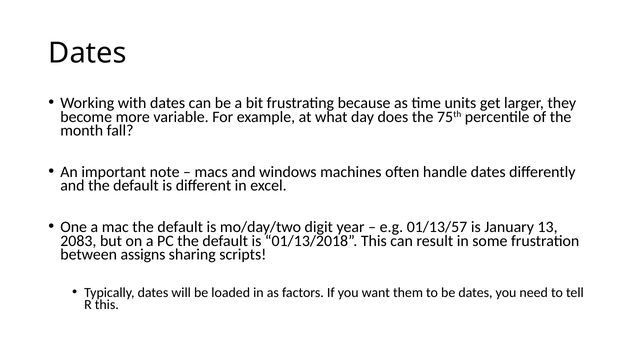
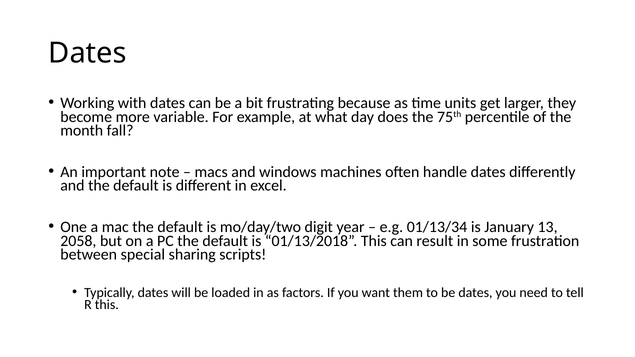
01/13/57: 01/13/57 -> 01/13/34 (437, 227)
2083: 2083 -> 2058 (78, 241)
assigns: assigns -> special (143, 255)
